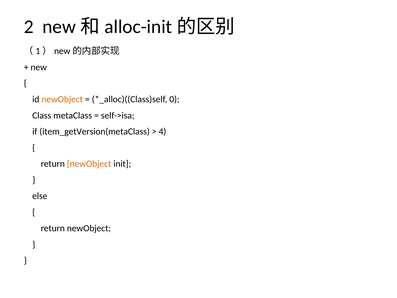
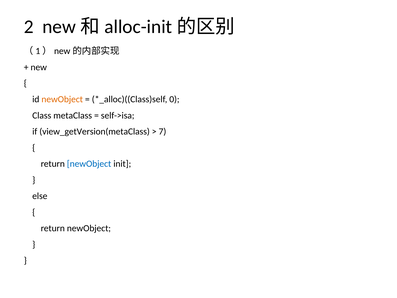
item_getVersion(metaClass: item_getVersion(metaClass -> view_getVersion(metaClass (95, 132)
4: 4 -> 7 (162, 132)
newObject colour: orange -> blue (89, 164)
